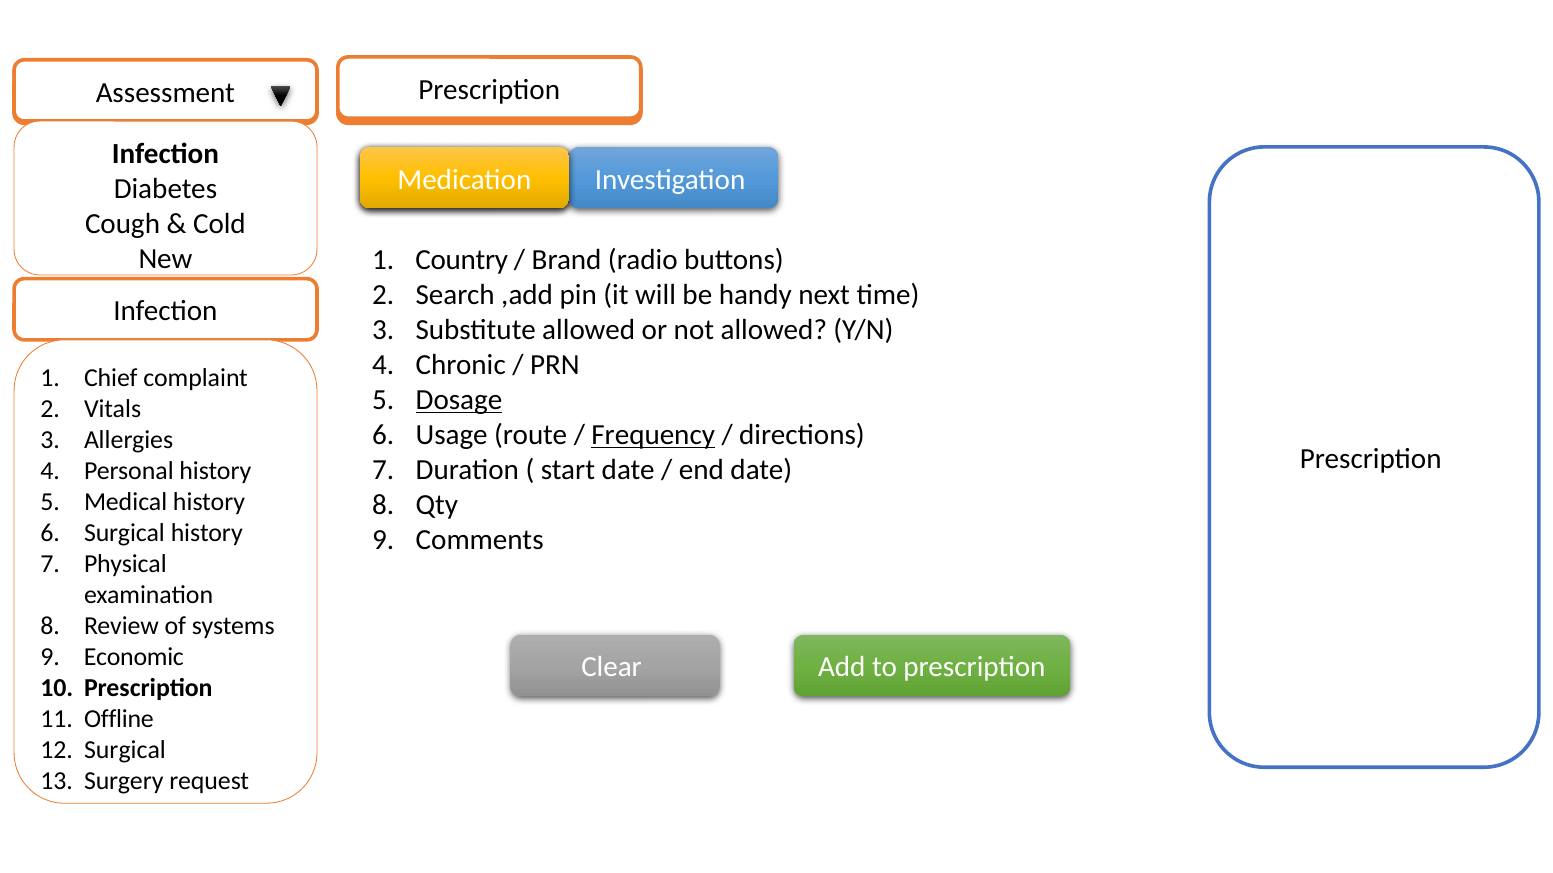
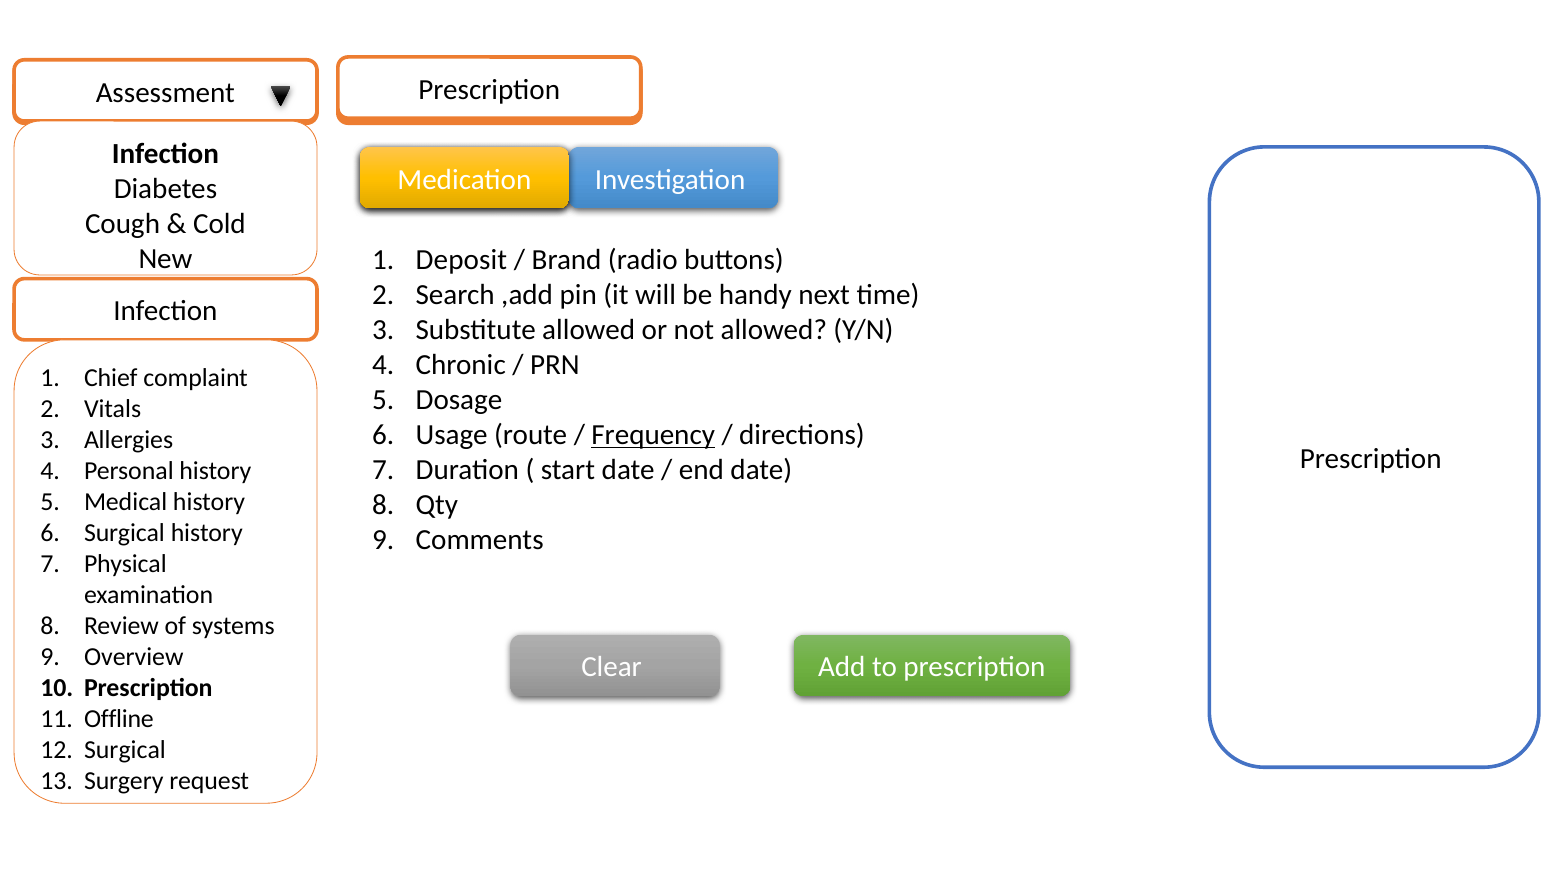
Country: Country -> Deposit (461, 261)
Dosage underline: present -> none (459, 400)
Economic: Economic -> Overview (134, 657)
